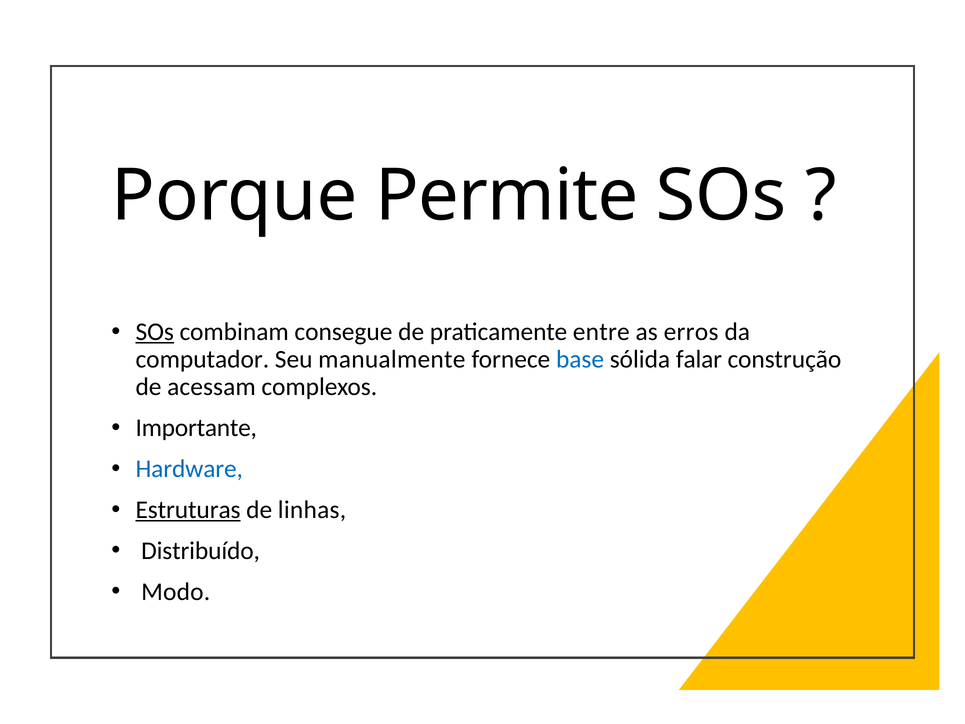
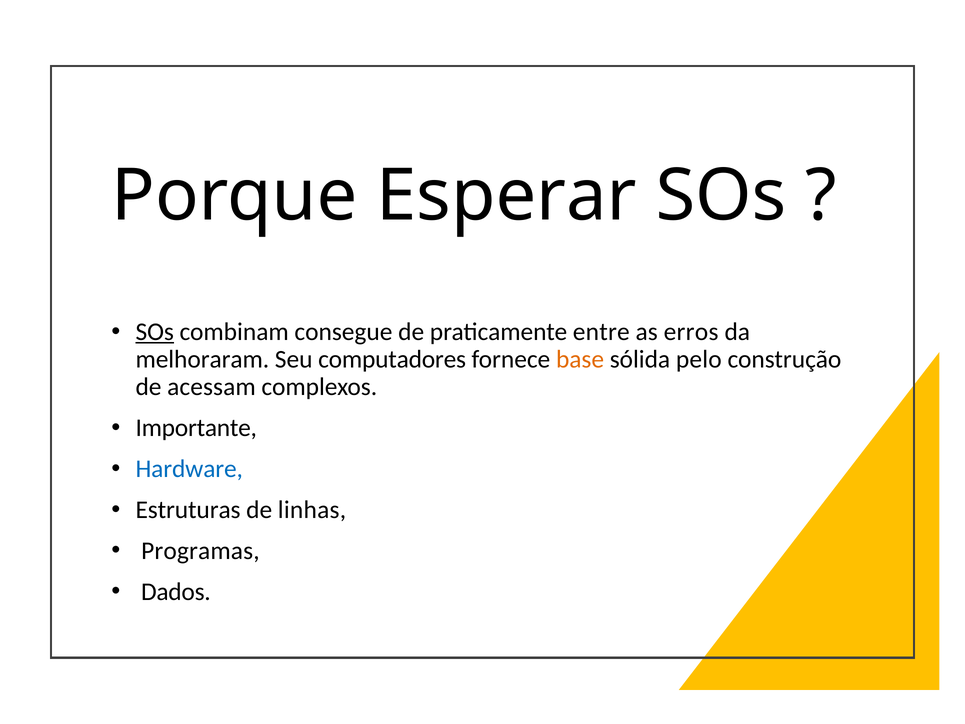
Permite: Permite -> Esperar (507, 196)
computador: computador -> melhoraram (202, 359)
manualmente: manualmente -> computadores (392, 359)
base colour: blue -> orange (580, 359)
falar: falar -> pelo (699, 359)
Estruturas underline: present -> none (188, 510)
Distribuído: Distribuído -> Programas (200, 551)
Modo: Modo -> Dados (176, 591)
